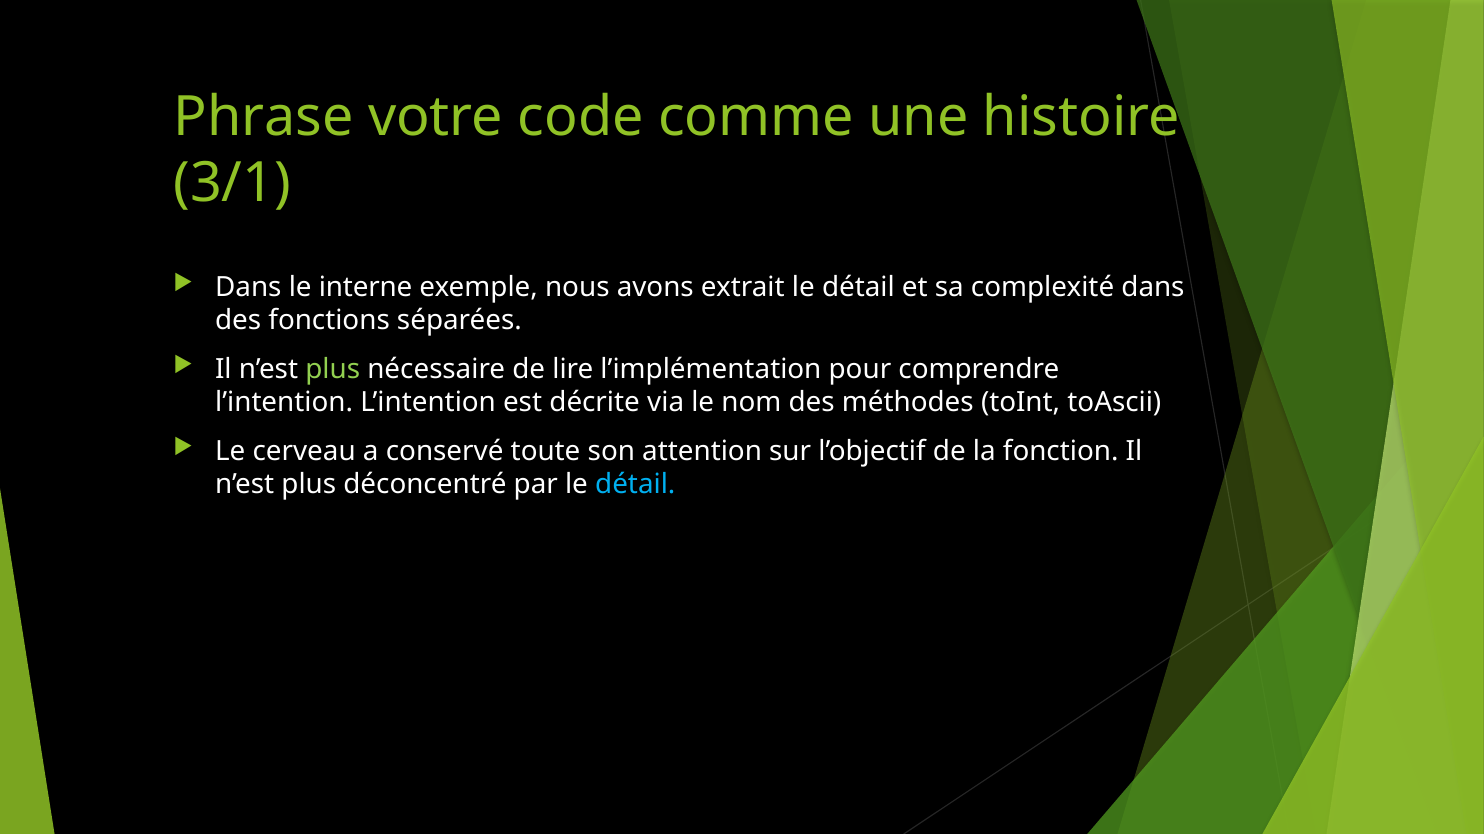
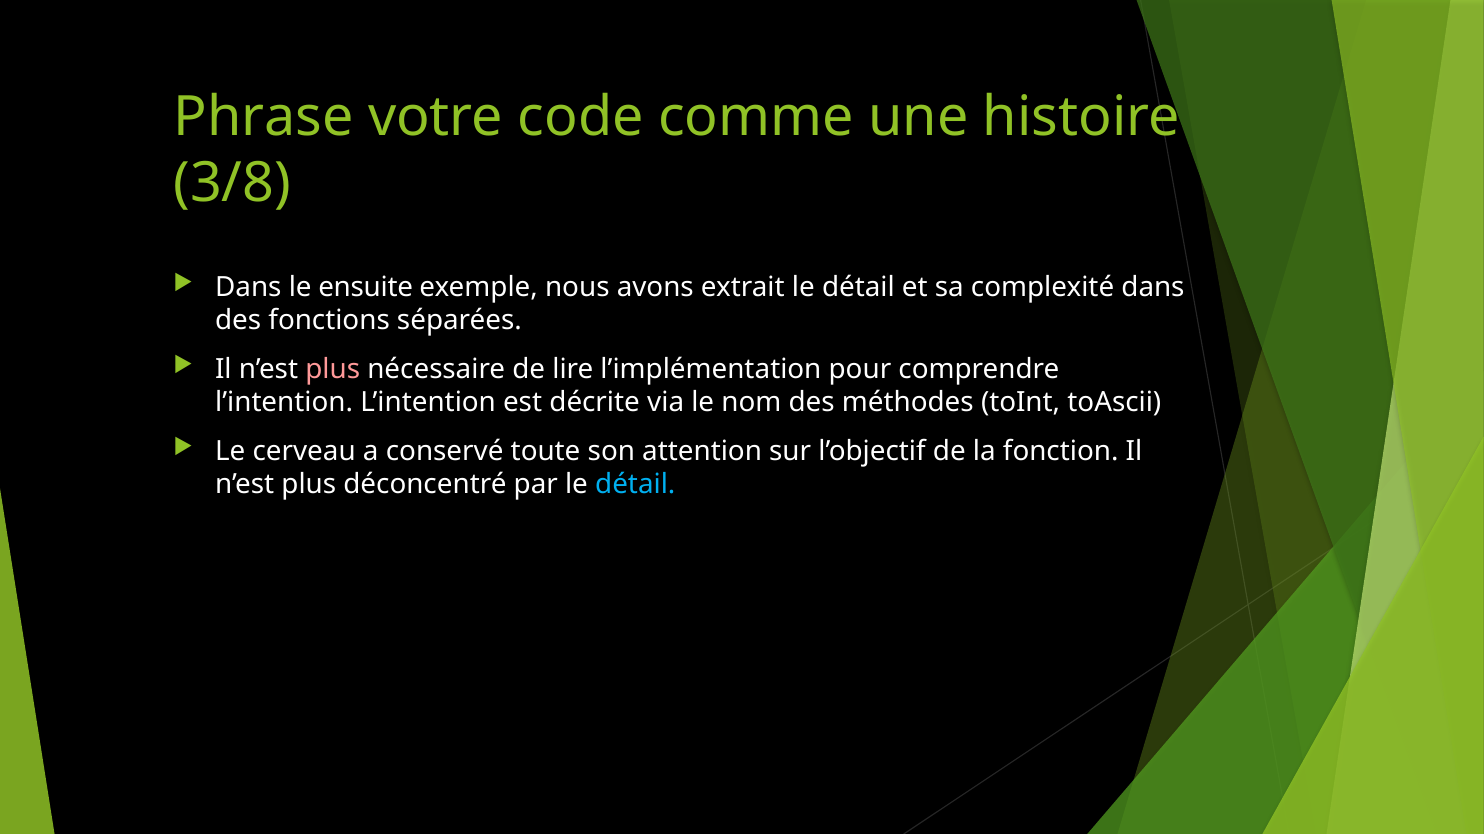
3/1: 3/1 -> 3/8 (232, 184)
interne: interne -> ensuite (366, 287)
plus colour: light green -> pink (333, 369)
